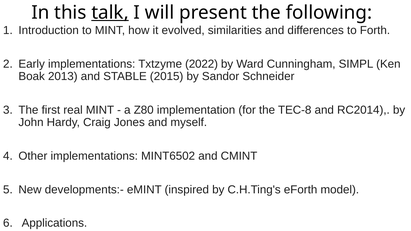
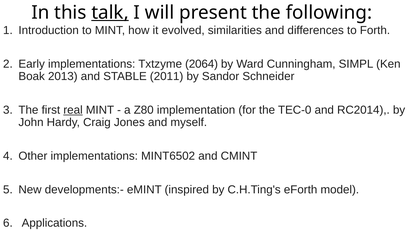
2022: 2022 -> 2064 (202, 64)
2015: 2015 -> 2011 (167, 77)
real underline: none -> present (73, 110)
TEC-8: TEC-8 -> TEC-0 (295, 110)
